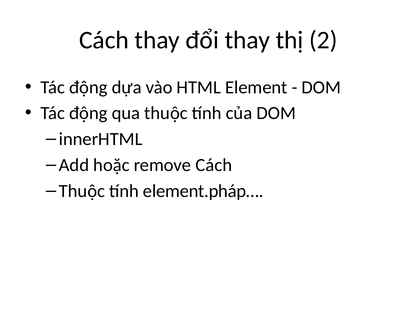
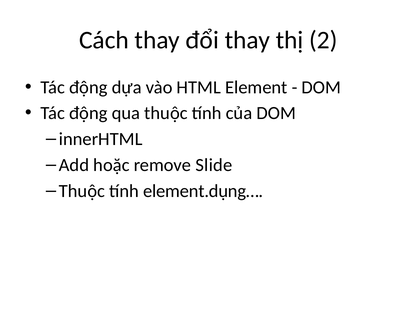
remove Cách: Cách -> Slide (214, 165)
element.pháp…: element.pháp… -> element.dụng… (203, 191)
